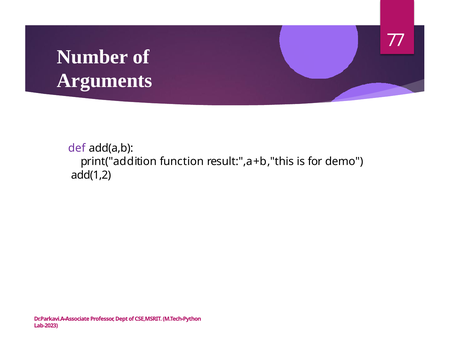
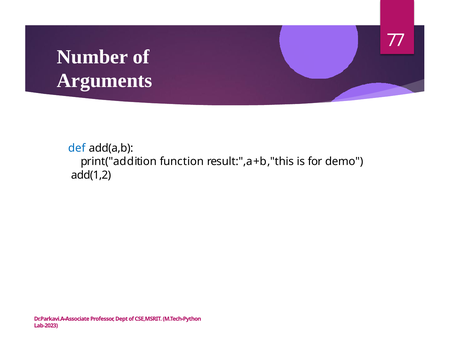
def colour: purple -> blue (77, 148)
